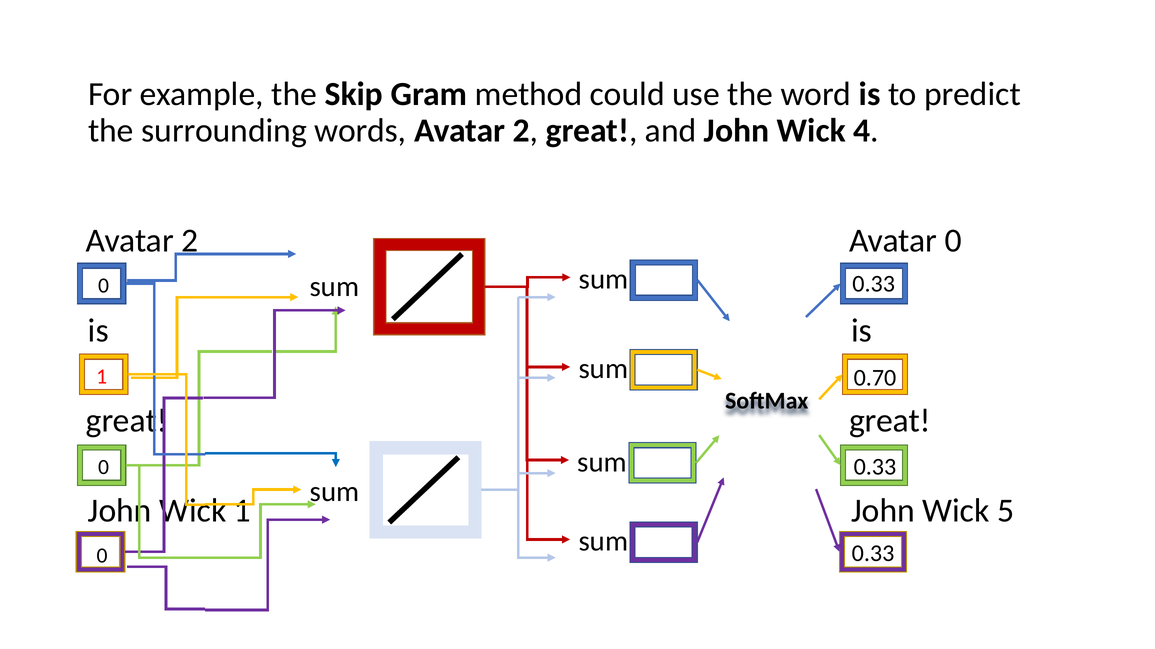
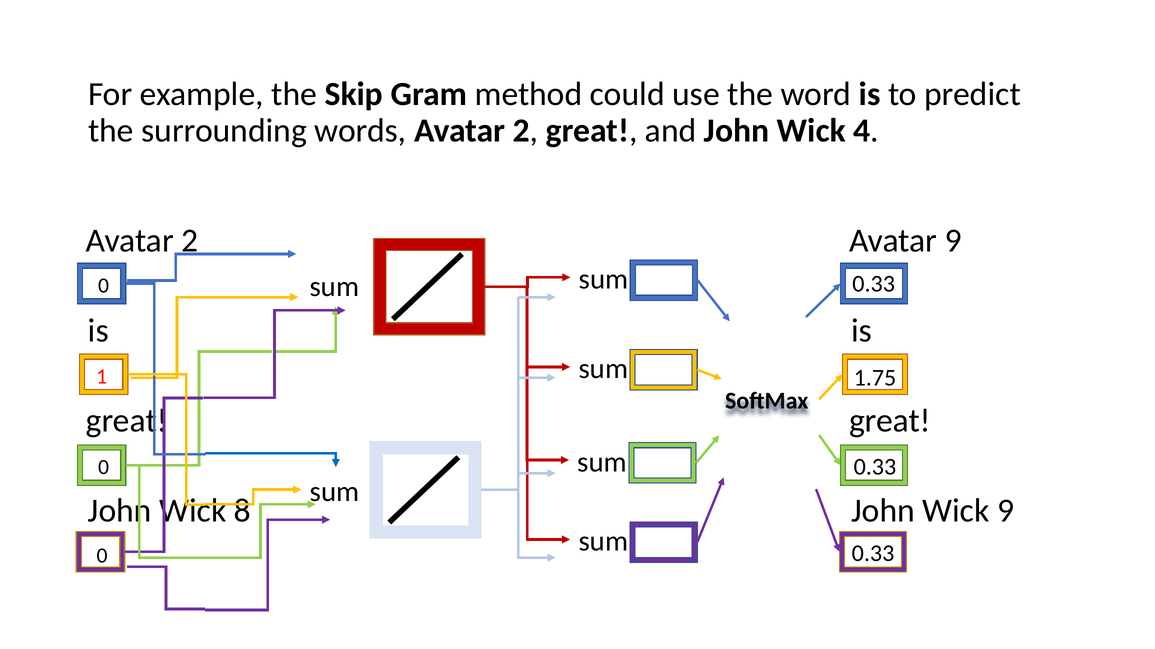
Avatar 0: 0 -> 9 (953, 241)
0.70: 0.70 -> 1.75 (875, 378)
Wick 1: 1 -> 8 (242, 511)
Wick 5: 5 -> 9 (1006, 511)
